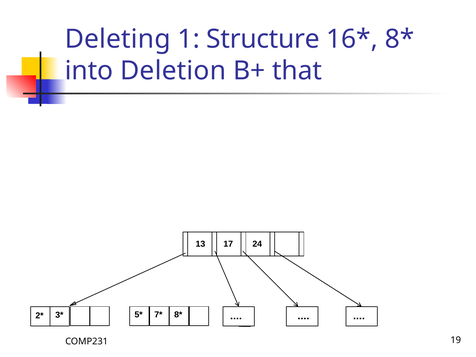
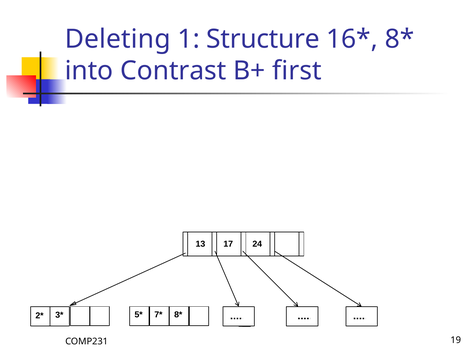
Deletion: Deletion -> Contrast (173, 71)
that: that -> first (297, 71)
